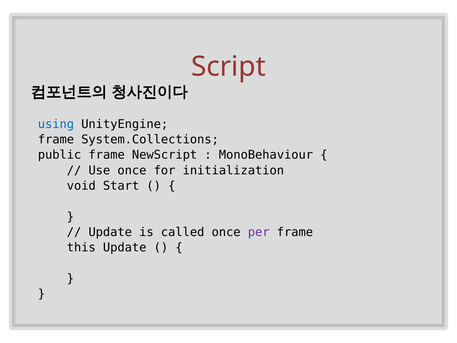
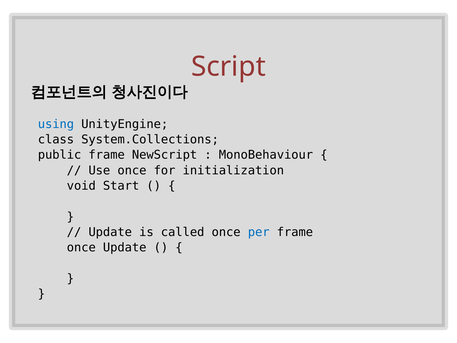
frame: frame -> class (56, 139)
per colour: purple -> blue (259, 232)
this: this -> once (81, 247)
